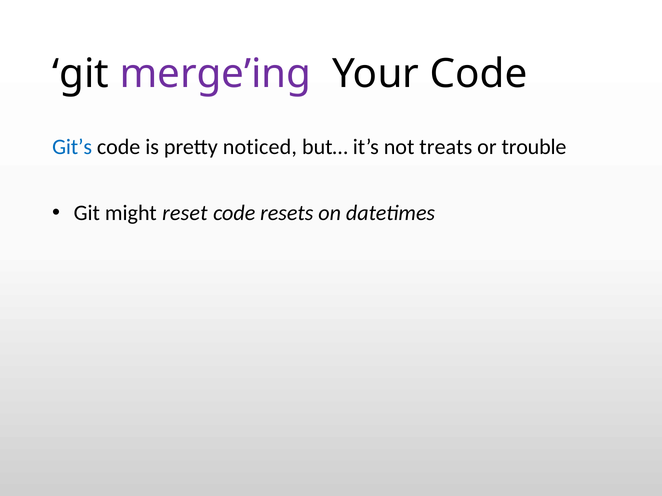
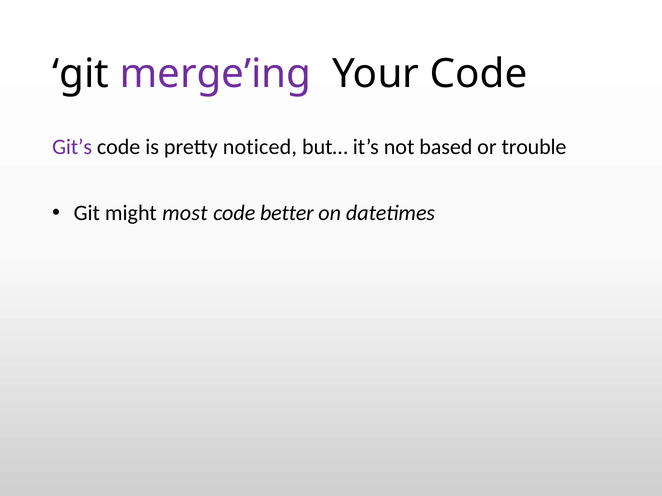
Git’s colour: blue -> purple (72, 147)
treats: treats -> based (446, 147)
reset: reset -> most (185, 213)
resets: resets -> better (287, 213)
